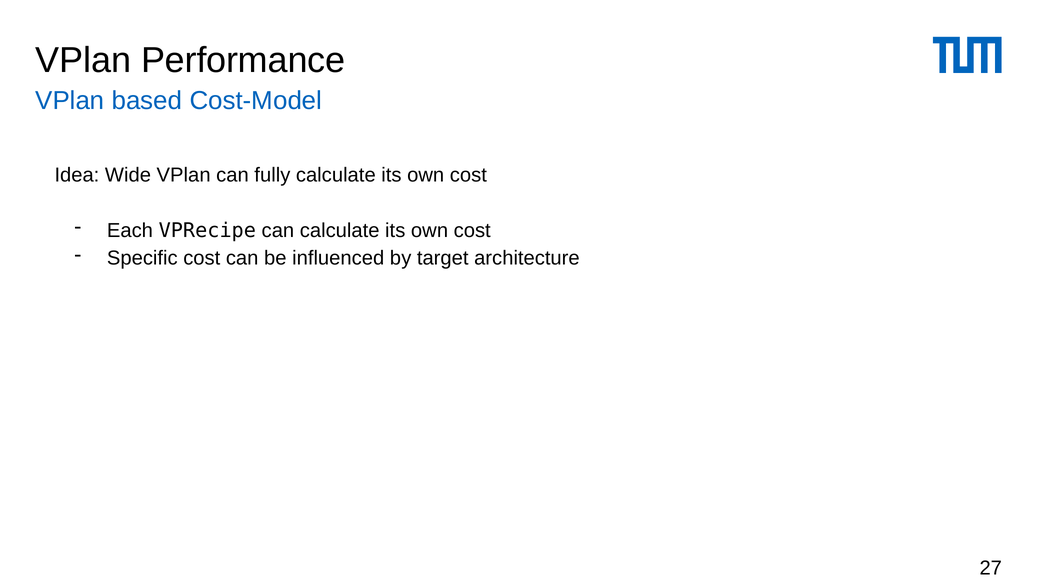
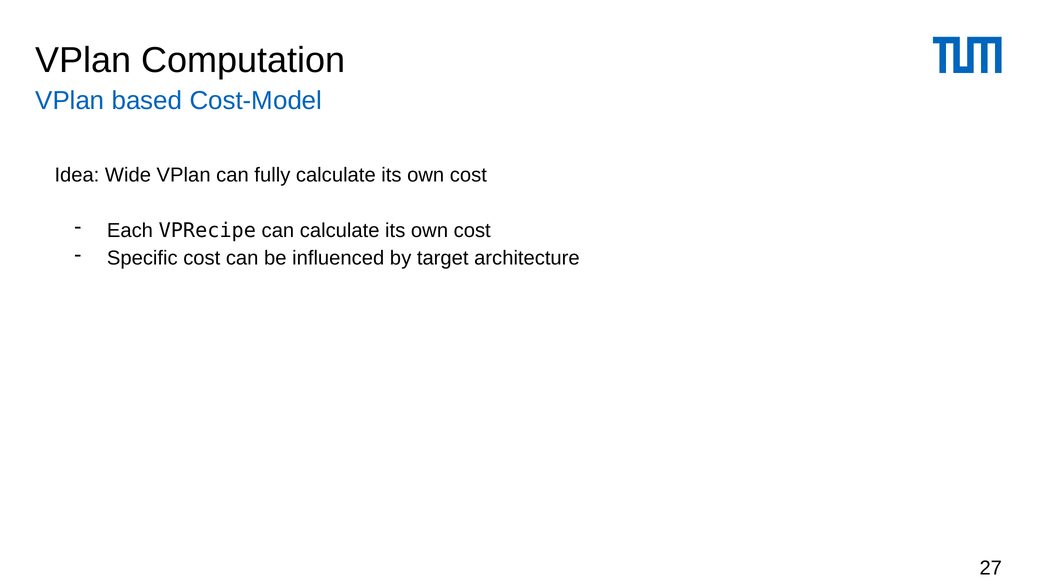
Performance: Performance -> Computation (243, 60)
